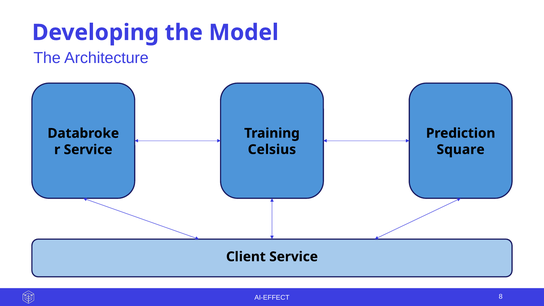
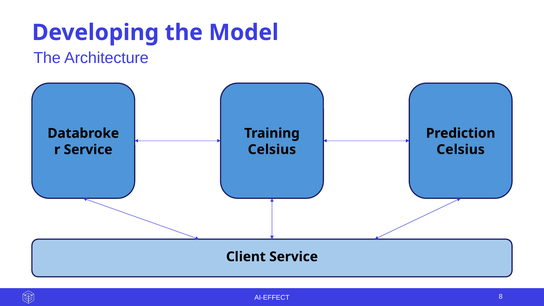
Square: Square -> Celsius (461, 150)
